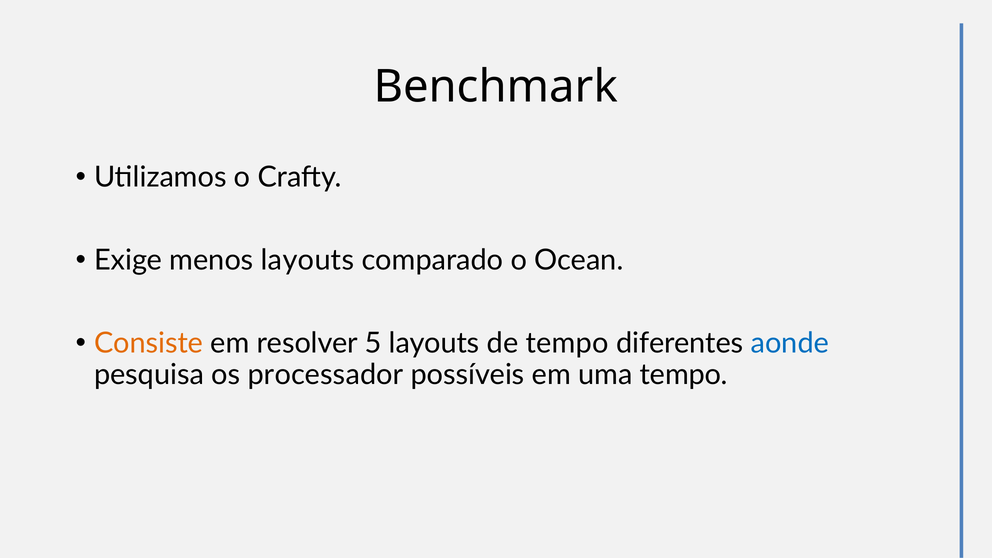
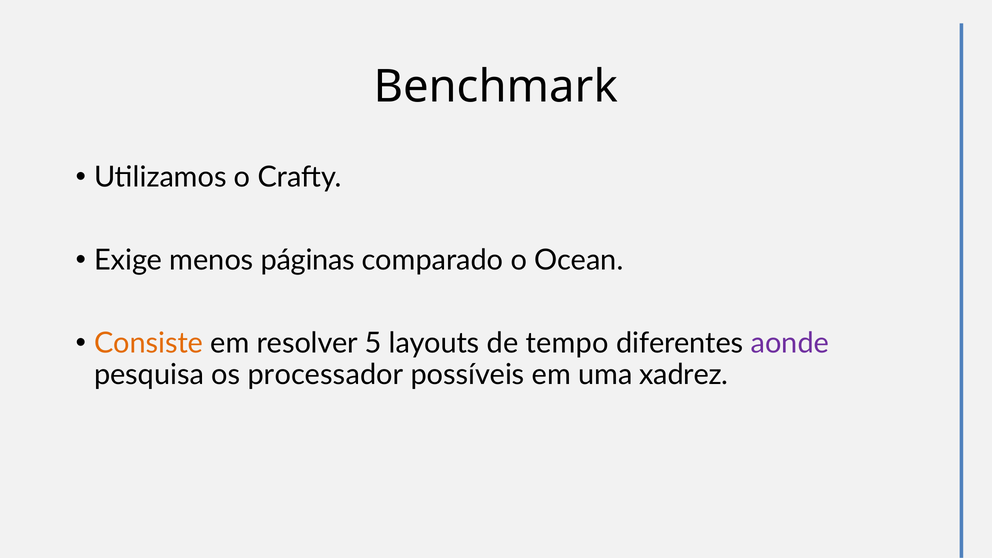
menos layouts: layouts -> páginas (308, 260)
aonde colour: blue -> purple (790, 343)
uma tempo: tempo -> xadrez (684, 374)
